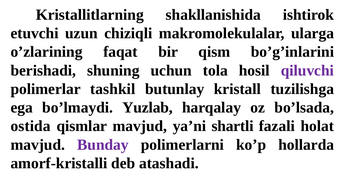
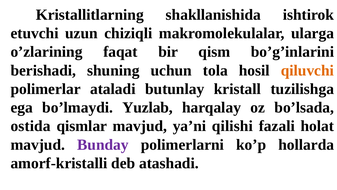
qiluvchi colour: purple -> orange (307, 70)
tashkil: tashkil -> ataladi (113, 89)
shartli: shartli -> qilishi (232, 126)
